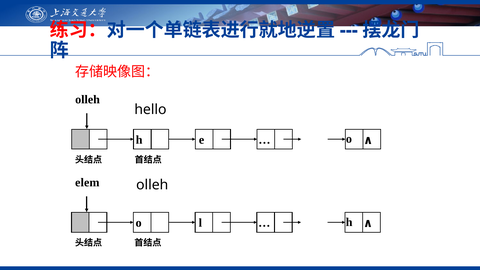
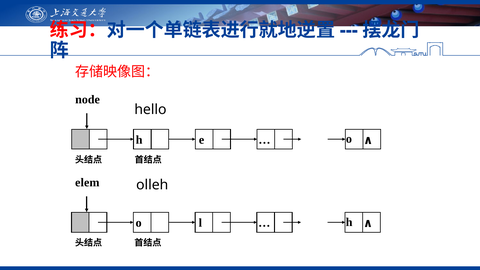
olleh: olleh -> node (88, 99)
